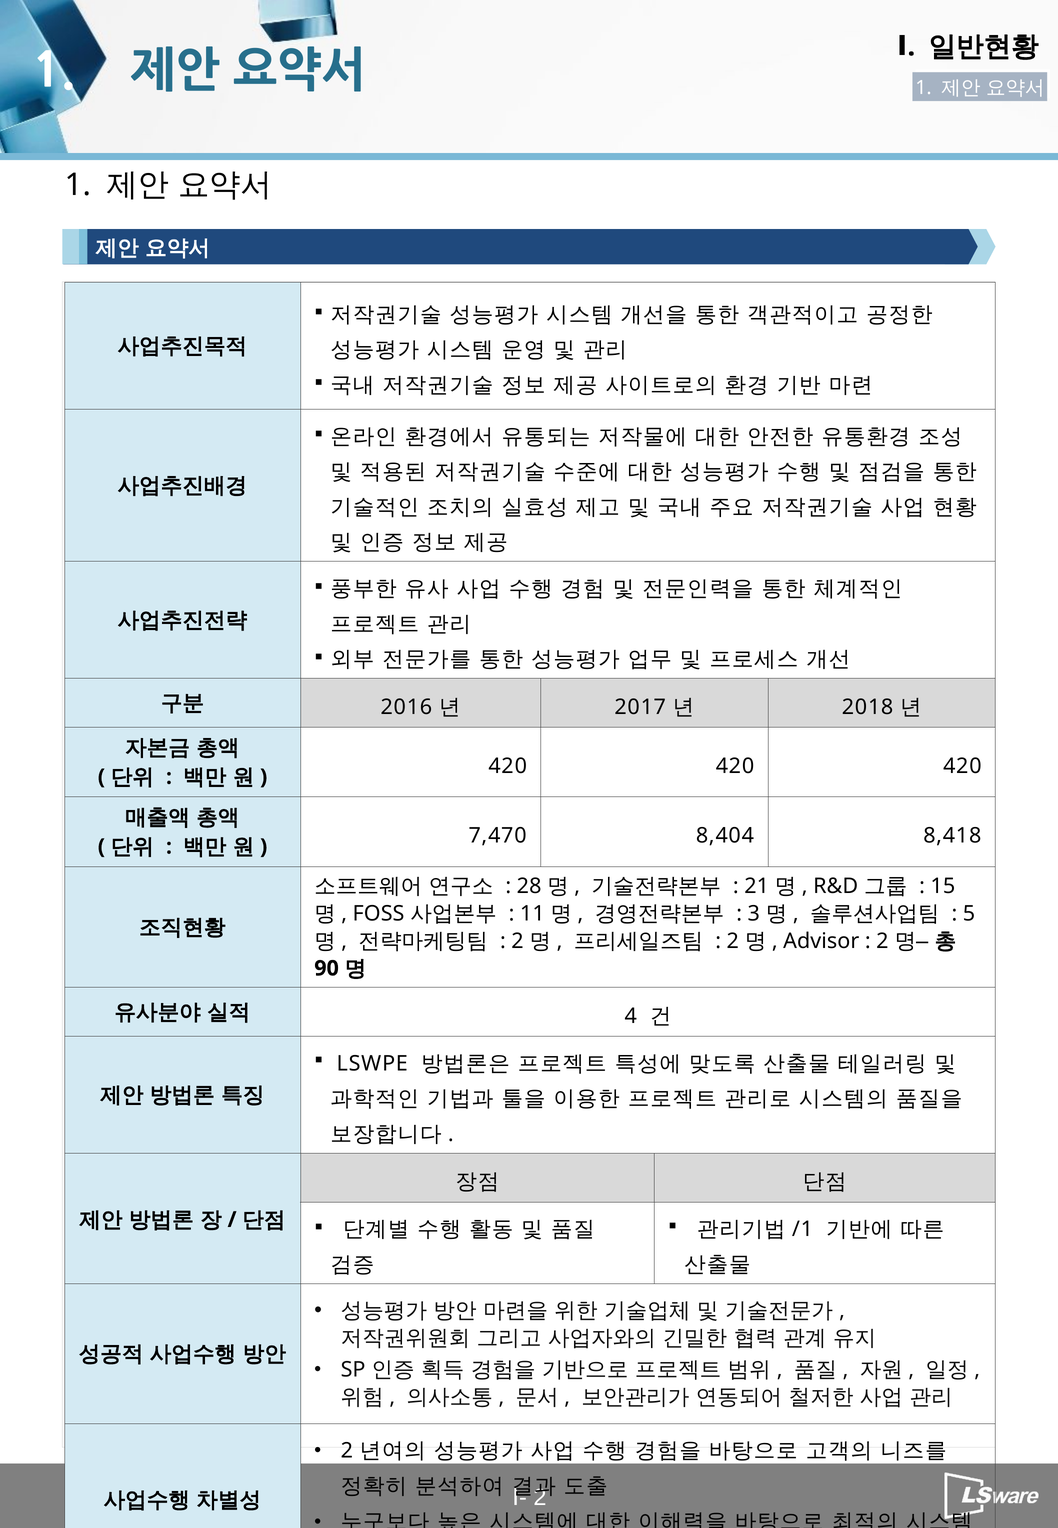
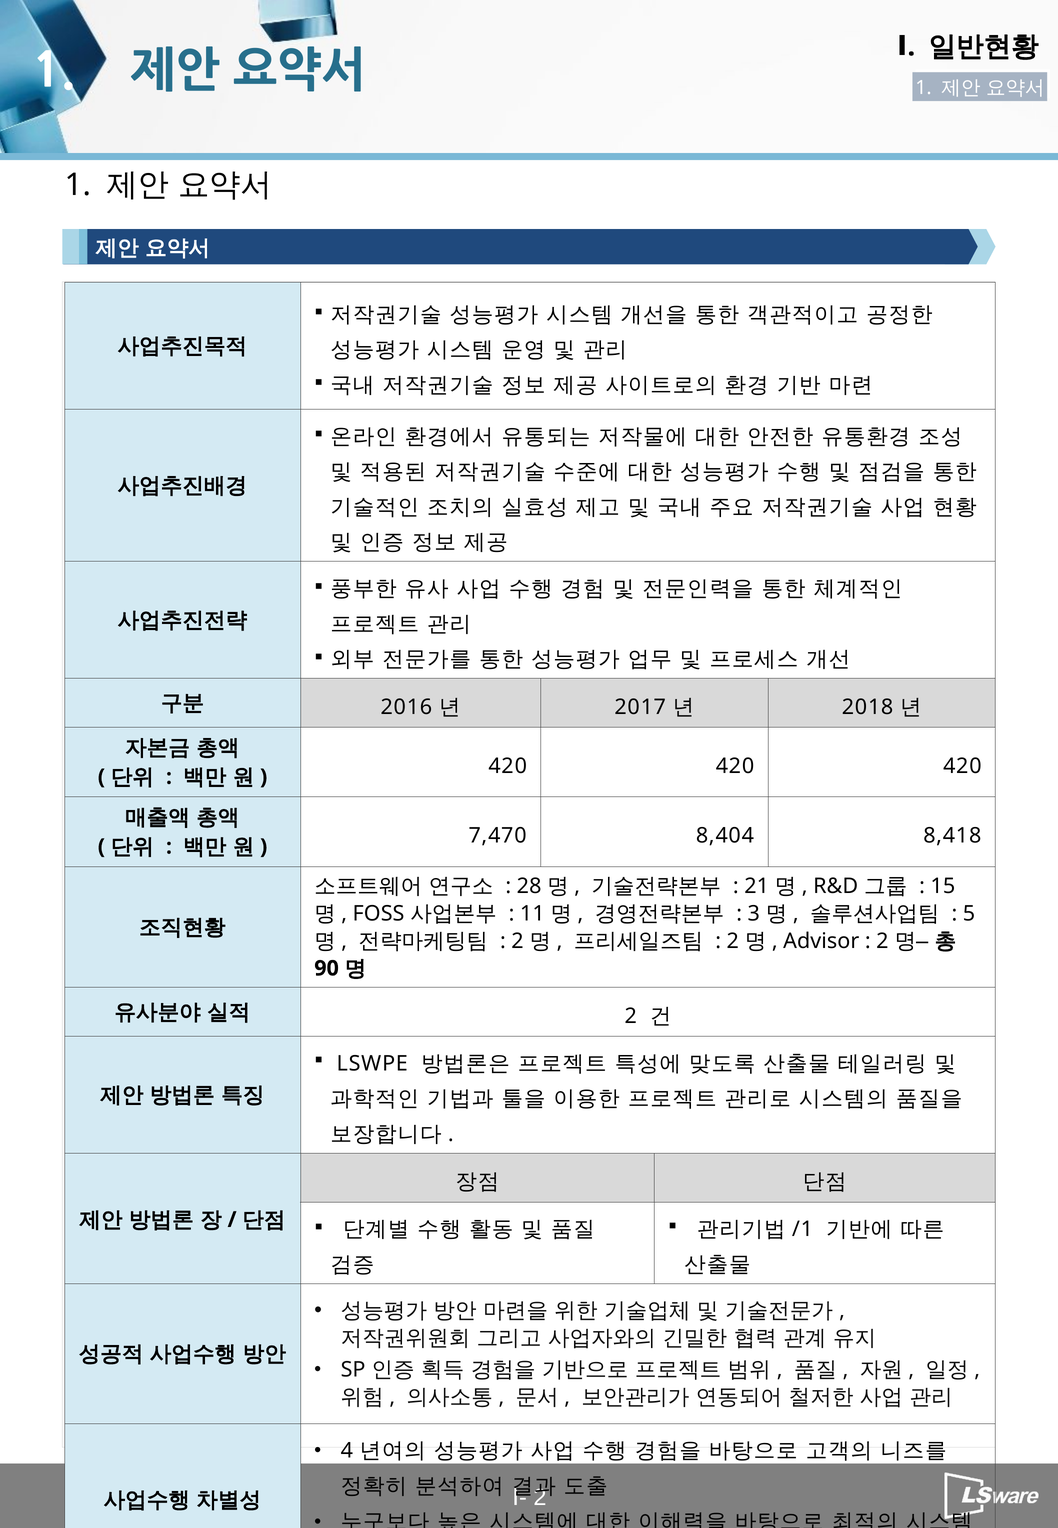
4: 4 -> 2 (631, 1016)
2: 2 -> 4 (347, 1451)
